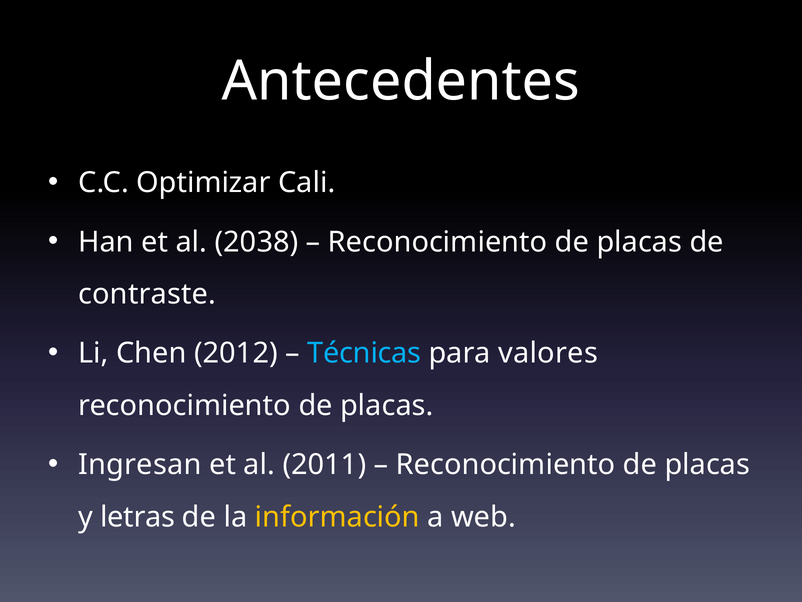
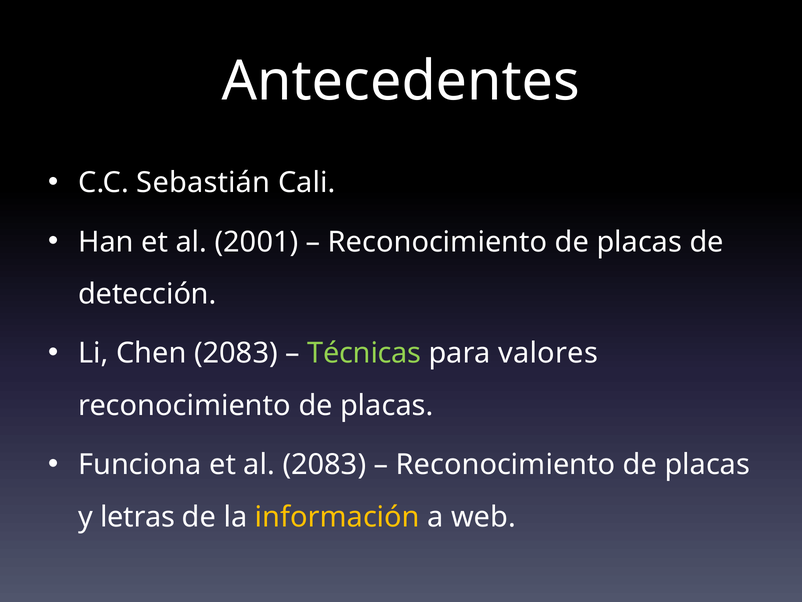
Optimizar: Optimizar -> Sebastián (203, 183)
2038: 2038 -> 2001 (257, 242)
contraste: contraste -> detección (147, 294)
Chen 2012: 2012 -> 2083 (236, 353)
Técnicas colour: light blue -> light green (364, 353)
Ingresan: Ingresan -> Funciona (140, 464)
al 2011: 2011 -> 2083 (324, 464)
